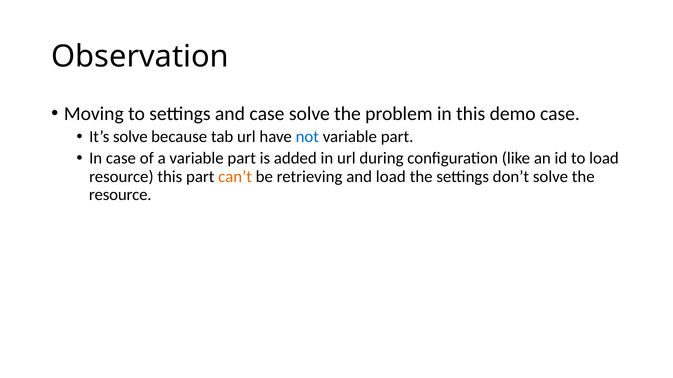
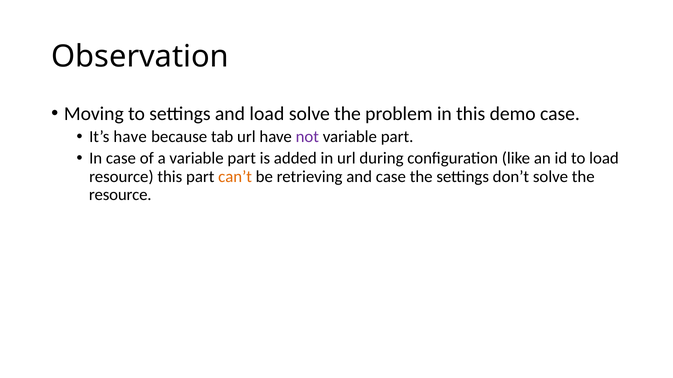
and case: case -> load (267, 114)
It’s solve: solve -> have (130, 137)
not colour: blue -> purple (307, 137)
and load: load -> case (391, 177)
